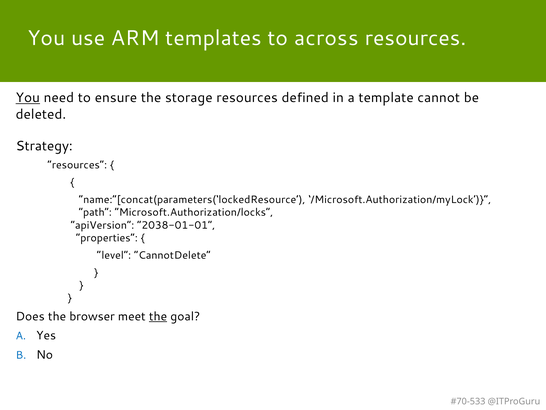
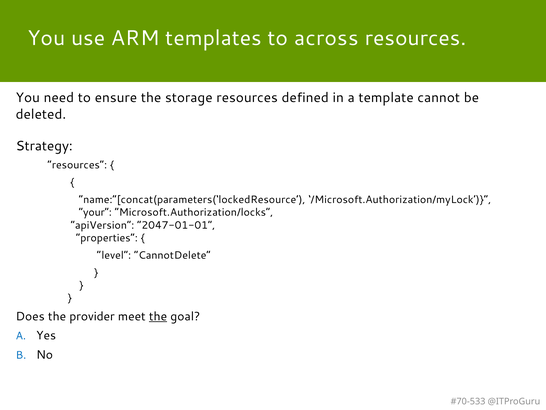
You underline: present -> none (28, 98)
path: path -> your (95, 212)
2038-01-01: 2038-01-01 -> 2047-01-01 (176, 225)
browser: browser -> provider (92, 316)
